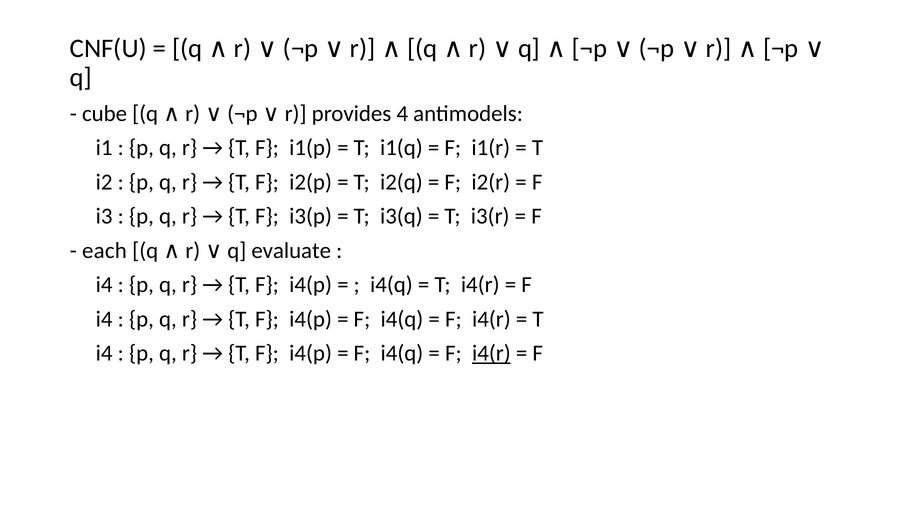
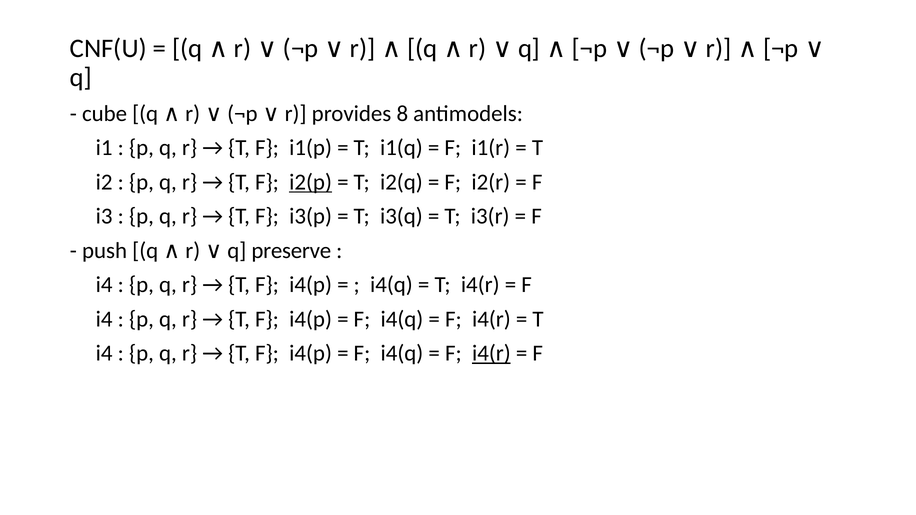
4: 4 -> 8 (402, 114)
i2(p underline: none -> present (311, 182)
each: each -> push (105, 251)
evaluate: evaluate -> preserve (291, 251)
